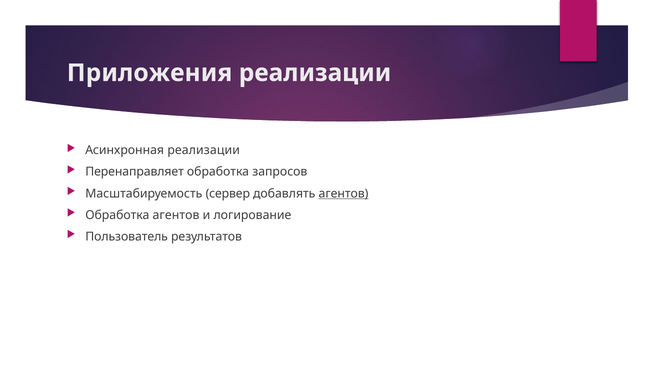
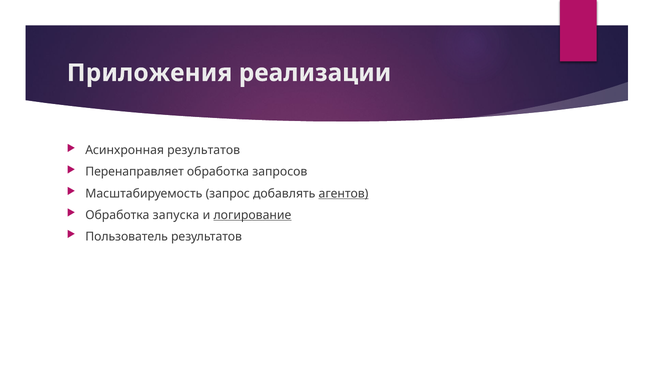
Асинхронная реализации: реализации -> результатов (204, 150)
сервер: сервер -> запрос (228, 193)
Обработка агентов: агентов -> запуска (176, 215)
логирование underline: none -> present (252, 215)
